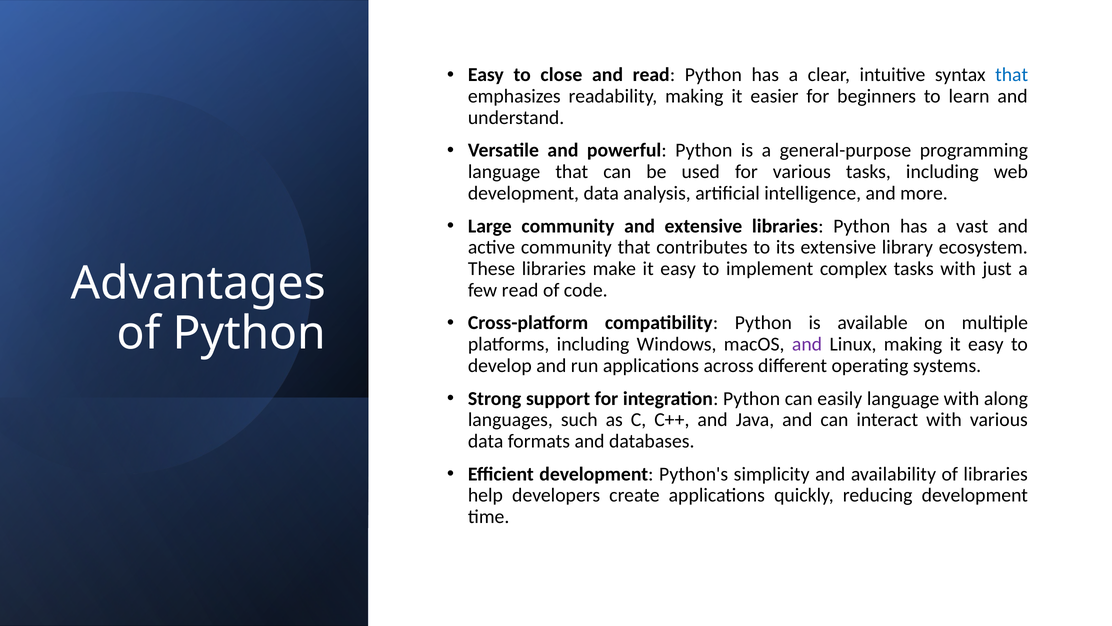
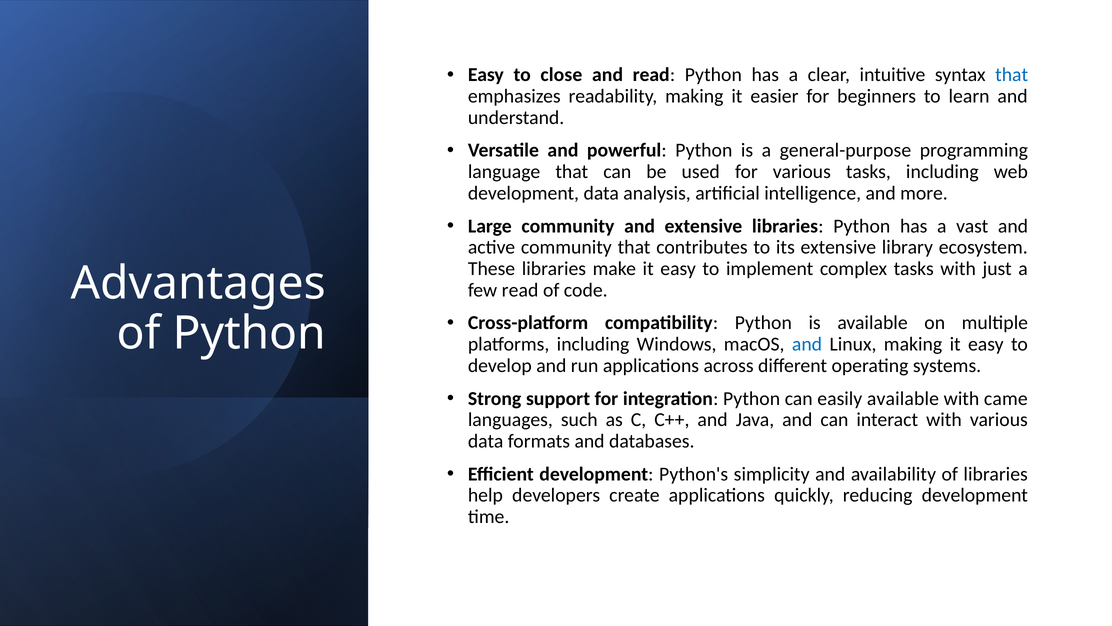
and colour: purple -> blue (807, 344)
easily language: language -> available (903, 398)
along: along -> came (1006, 398)
